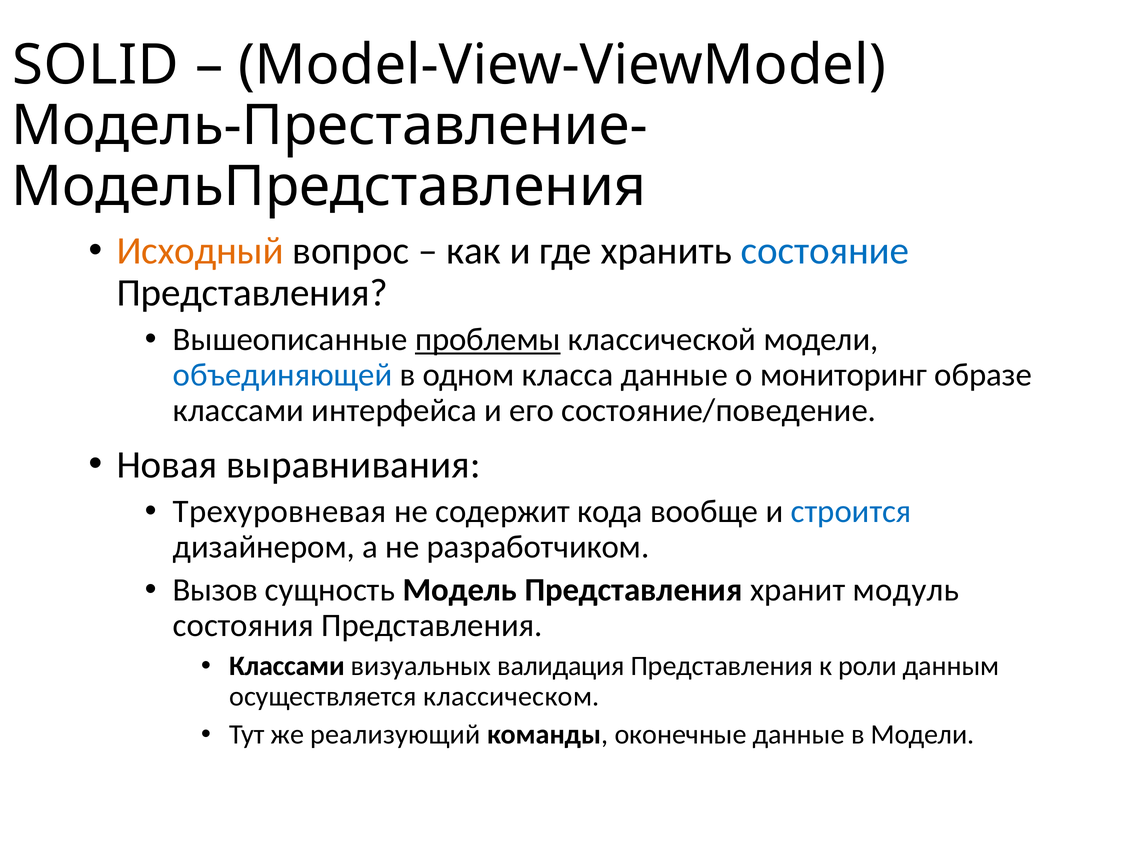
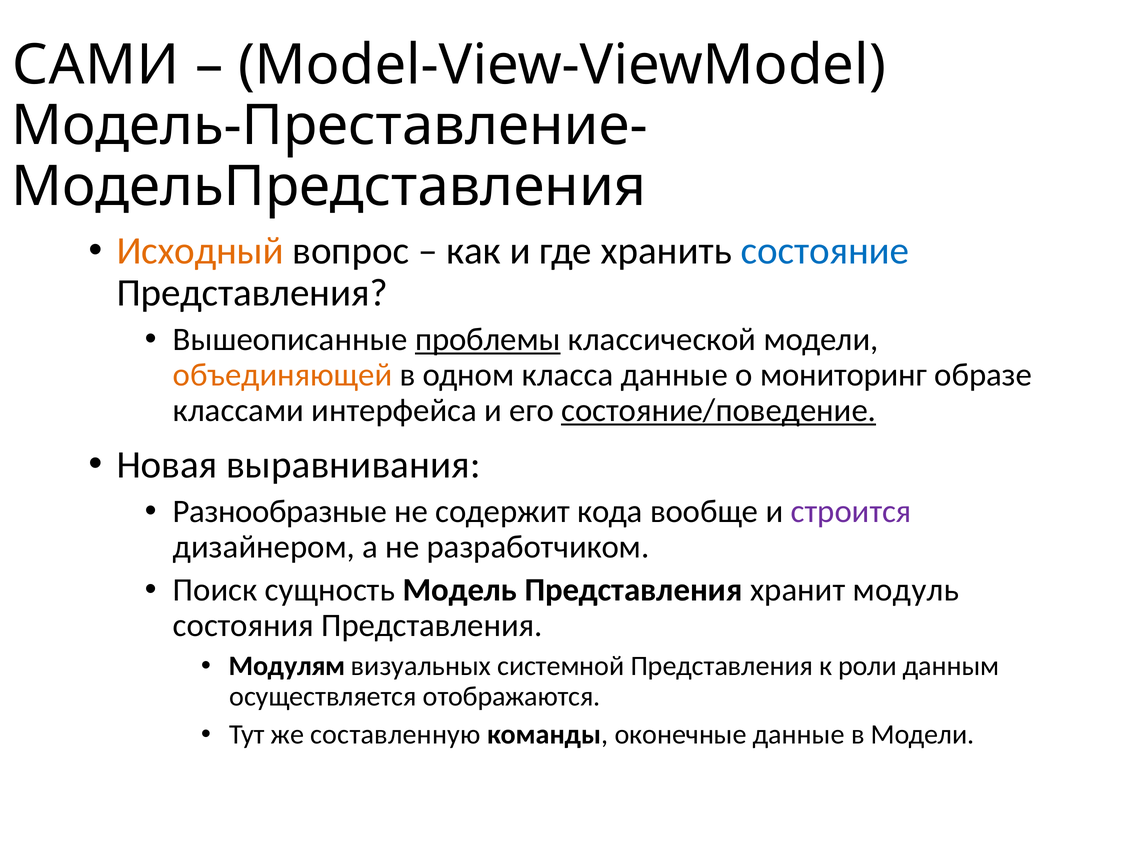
SOLID: SOLID -> САМИ (96, 65)
объединяющей colour: blue -> orange (283, 375)
состояние/поведение underline: none -> present (719, 411)
Трехуровневая: Трехуровневая -> Разнообразные (280, 512)
строится colour: blue -> purple (851, 512)
Вызов: Вызов -> Поиск (215, 590)
Классами: Классами -> Модулям (287, 667)
валидация: валидация -> системной (561, 667)
классическом: классическом -> отображаются (512, 697)
реализующий: реализующий -> составленную (395, 735)
